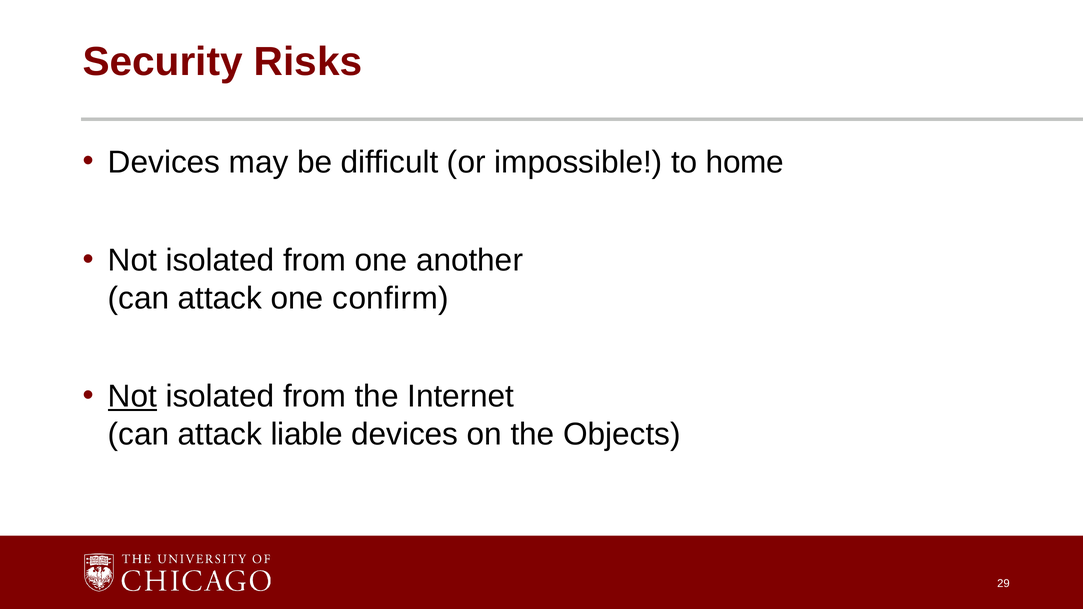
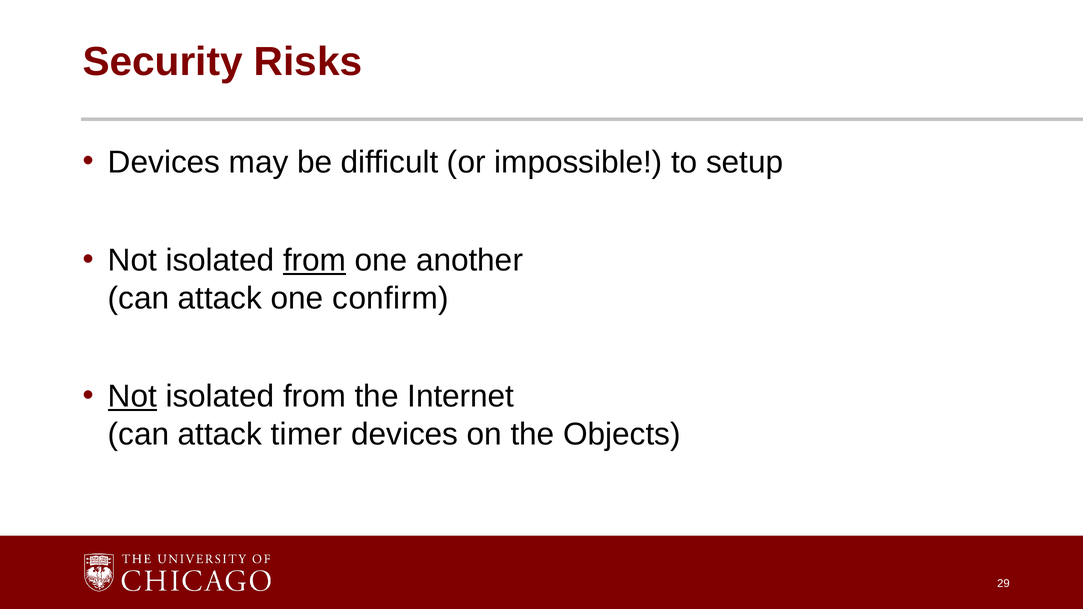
home: home -> setup (745, 162)
from underline: none -> present (315, 261)
liable: liable -> timer (306, 434)
